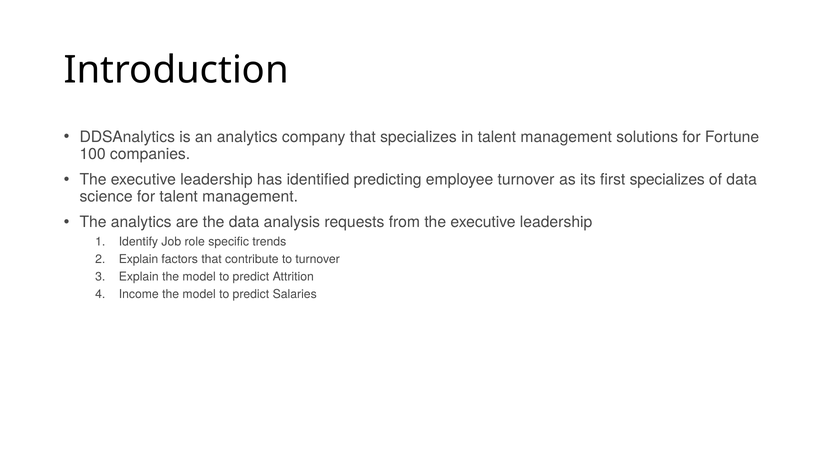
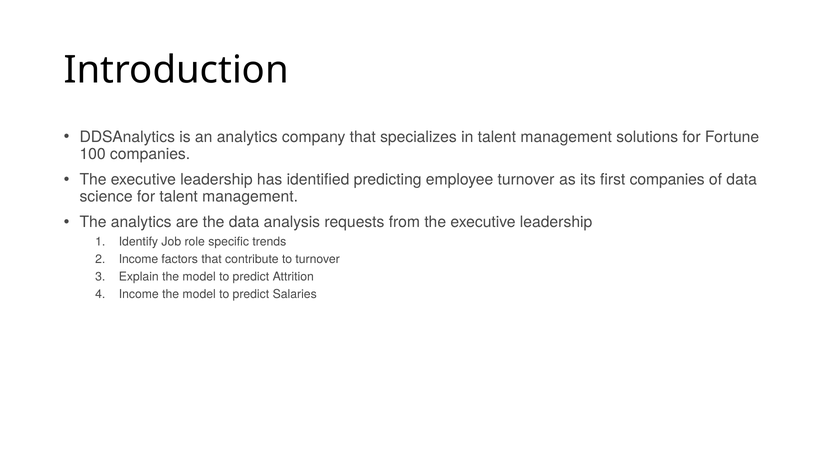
first specializes: specializes -> companies (667, 179)
Explain: Explain -> Income (138, 259)
